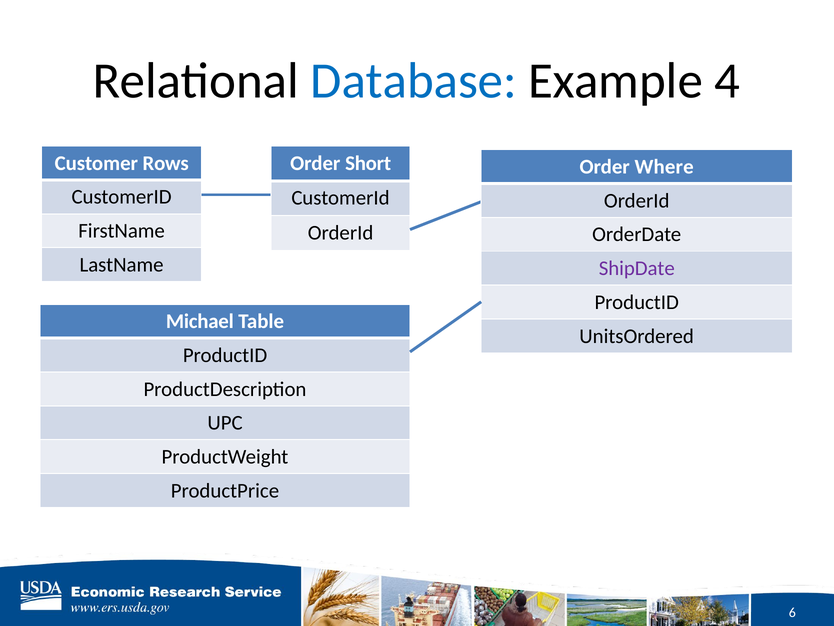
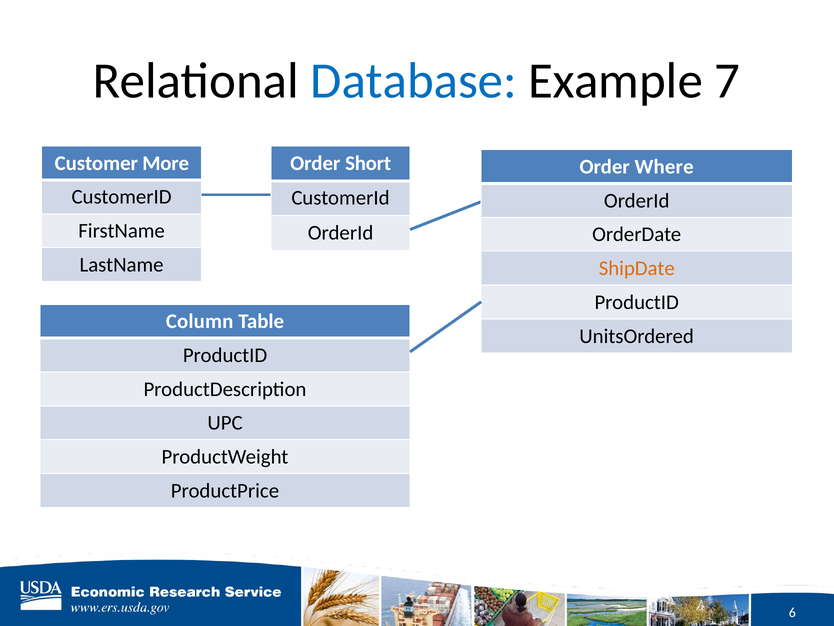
4: 4 -> 7 (727, 81)
Rows: Rows -> More (166, 163)
ShipDate colour: purple -> orange (637, 268)
Michael: Michael -> Column (200, 321)
